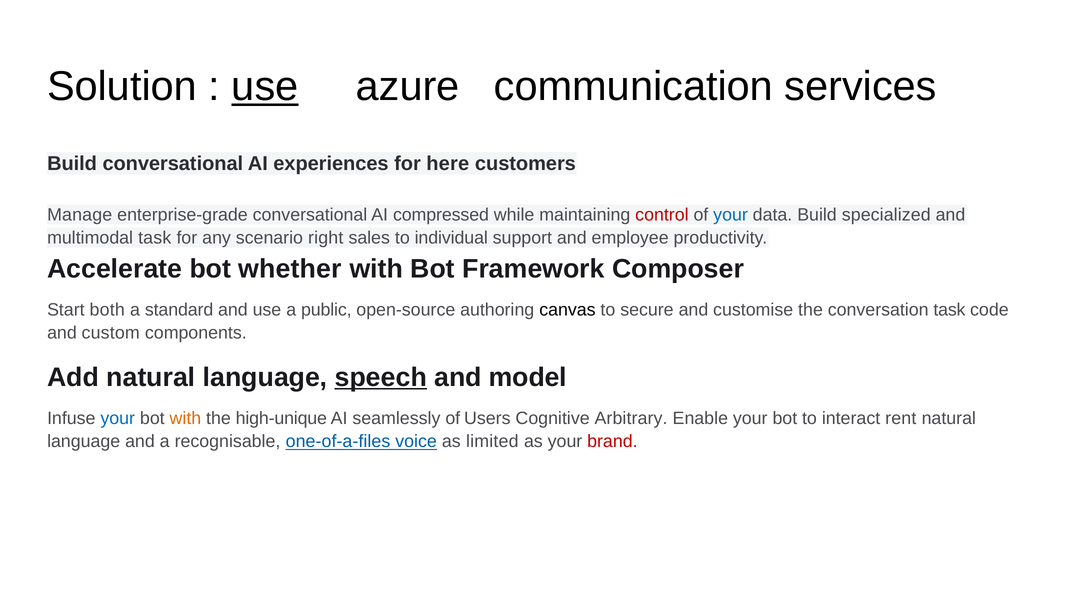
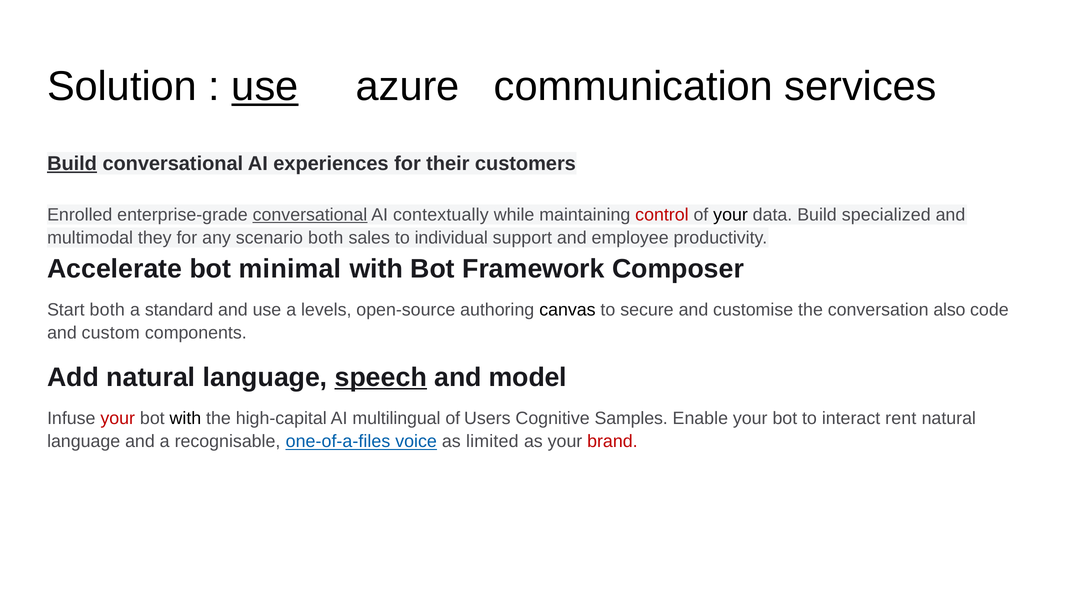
Build underline: none -> present (72, 164)
here: here -> their (448, 164)
Manage: Manage -> Enrolled (80, 214)
conversational underline: none -> present (310, 214)
compressed: compressed -> contextually (441, 214)
your colour: blue -> black (731, 214)
multimodal task: task -> they (155, 237)
scenario right: right -> both (326, 237)
whether: whether -> minimal (290, 268)
public: public -> levels (326, 310)
conversation task: task -> also (949, 310)
your colour: blue -> red (118, 418)
with colour: orange -> black (185, 418)
high-unique: high-unique -> high-capital (281, 418)
seamlessly: seamlessly -> multilingual (396, 418)
Arbitrary: Arbitrary -> Samples (631, 418)
